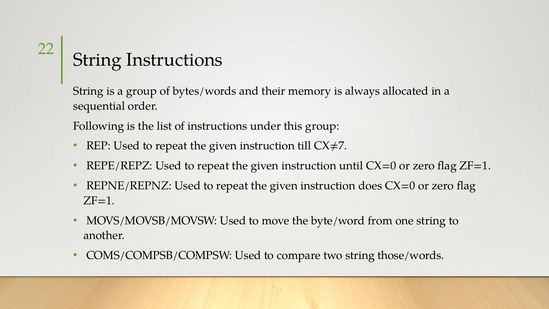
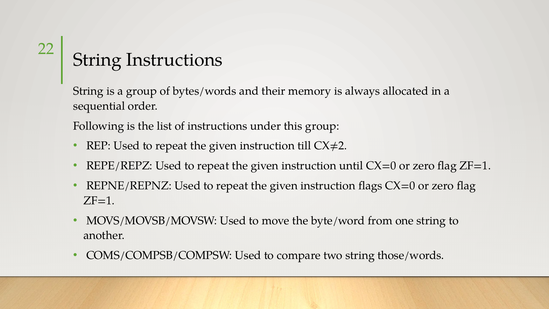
CX≠7: CX≠7 -> CX≠2 (331, 146)
does: does -> flags (370, 186)
